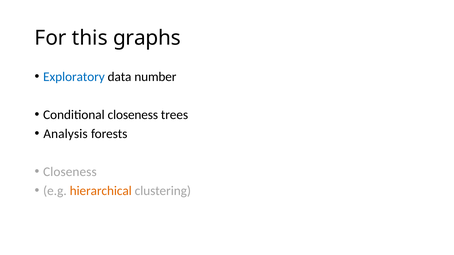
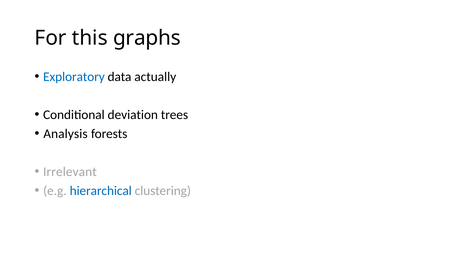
number: number -> actually (155, 77)
Conditional closeness: closeness -> deviation (133, 115)
Closeness: Closeness -> Irrelevant (70, 172)
hierarchical colour: orange -> blue (101, 191)
